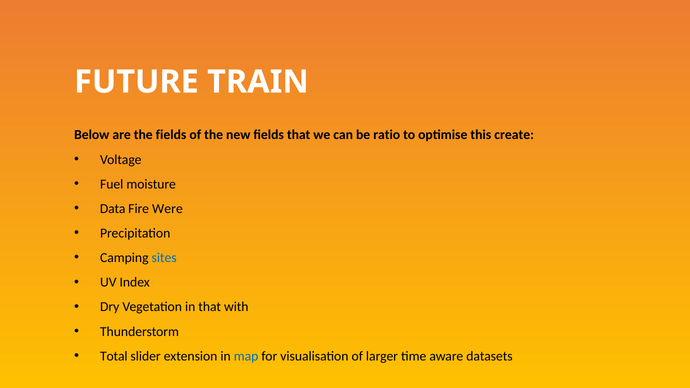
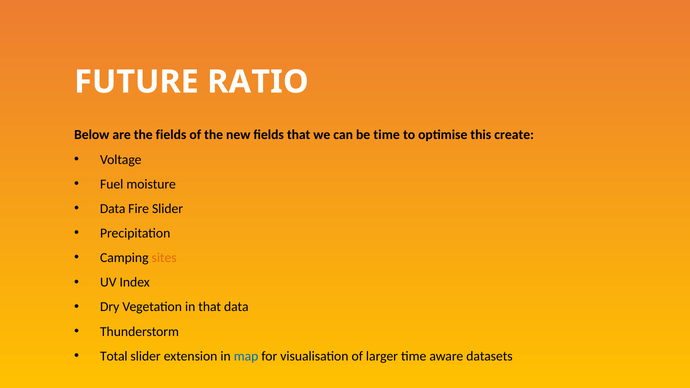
TRAIN: TRAIN -> RATIO (258, 82)
be ratio: ratio -> time (387, 135)
Fire Were: Were -> Slider (168, 209)
sites colour: blue -> orange (164, 258)
that with: with -> data (236, 307)
